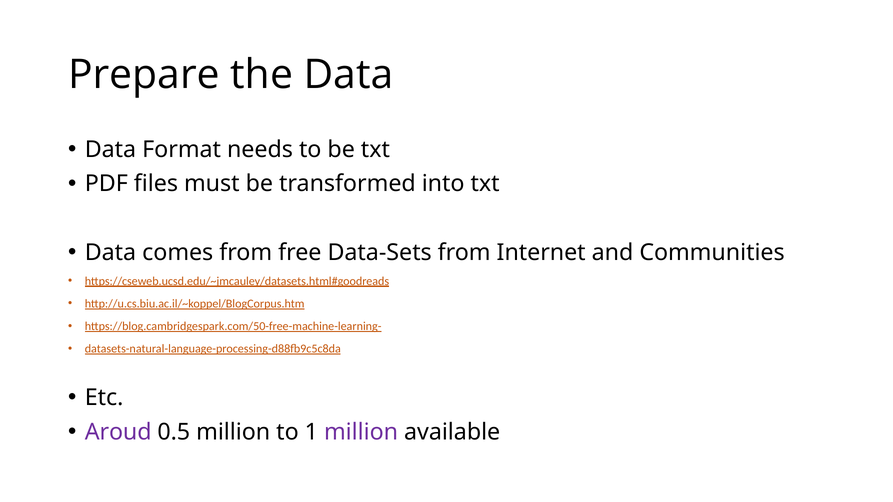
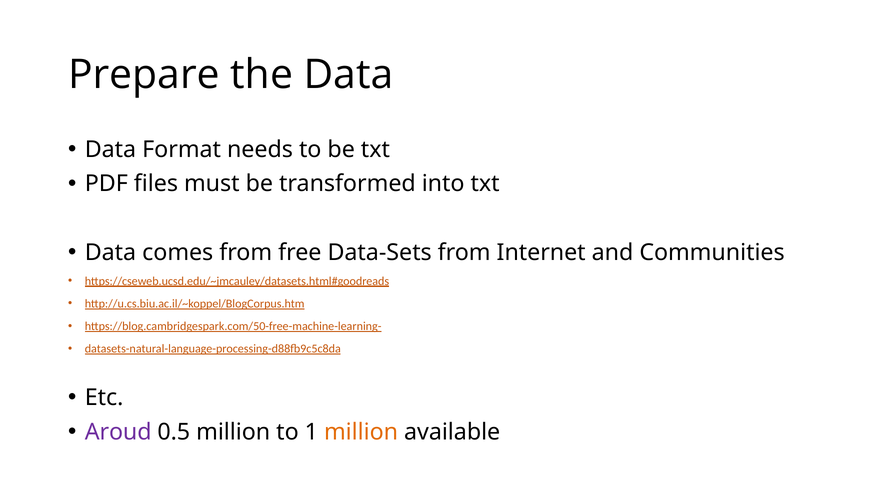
million colour: purple -> orange (361, 432)
